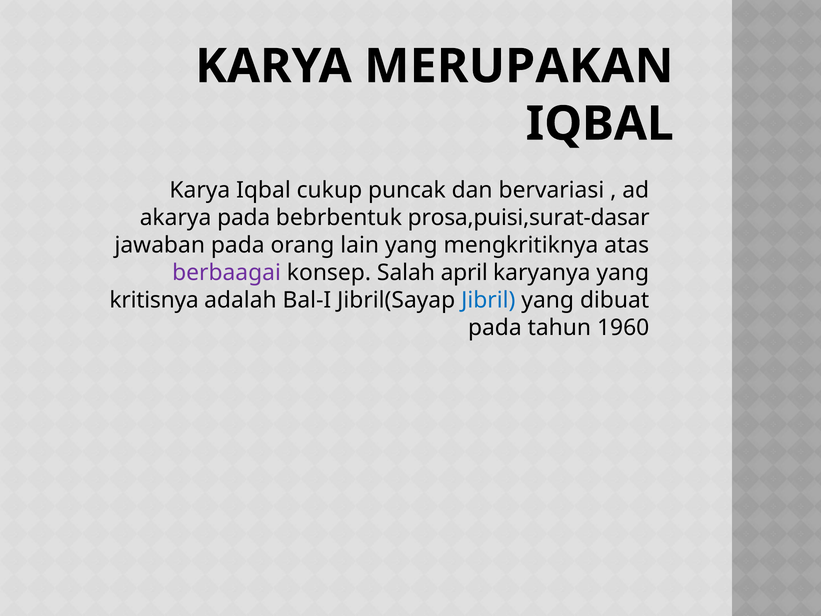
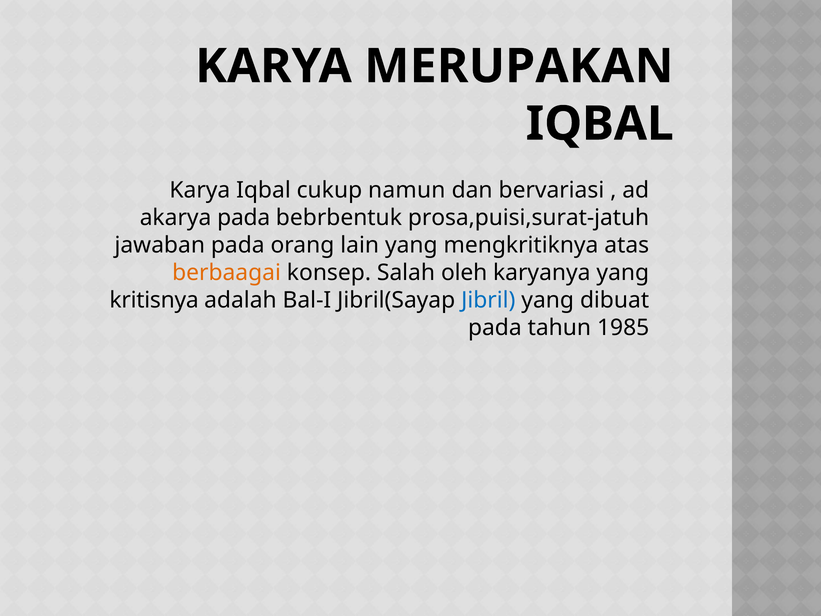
puncak: puncak -> namun (407, 190)
prosa,puisi,surat-dasar: prosa,puisi,surat-dasar -> prosa,puisi,surat-jatuh (529, 218)
berbaagai colour: purple -> orange (227, 273)
april: april -> oleh (464, 273)
1960: 1960 -> 1985 (623, 327)
